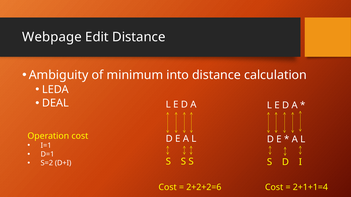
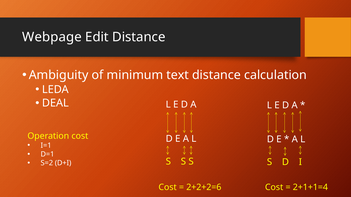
into: into -> text (178, 75)
